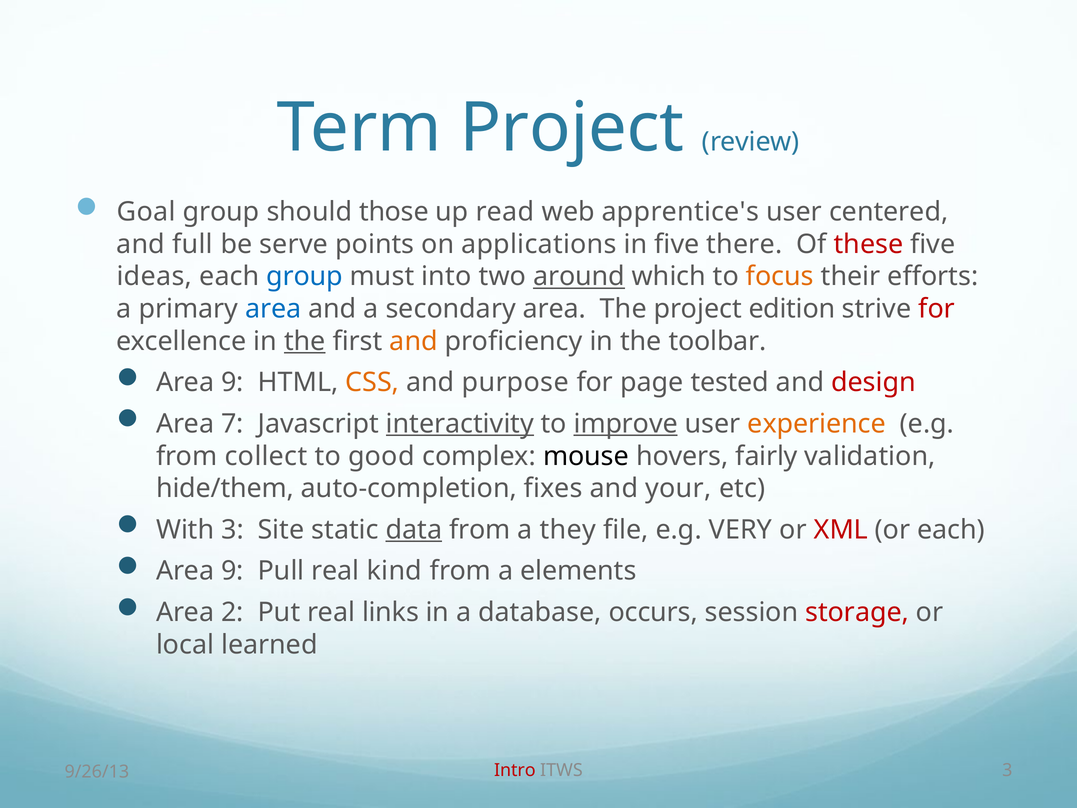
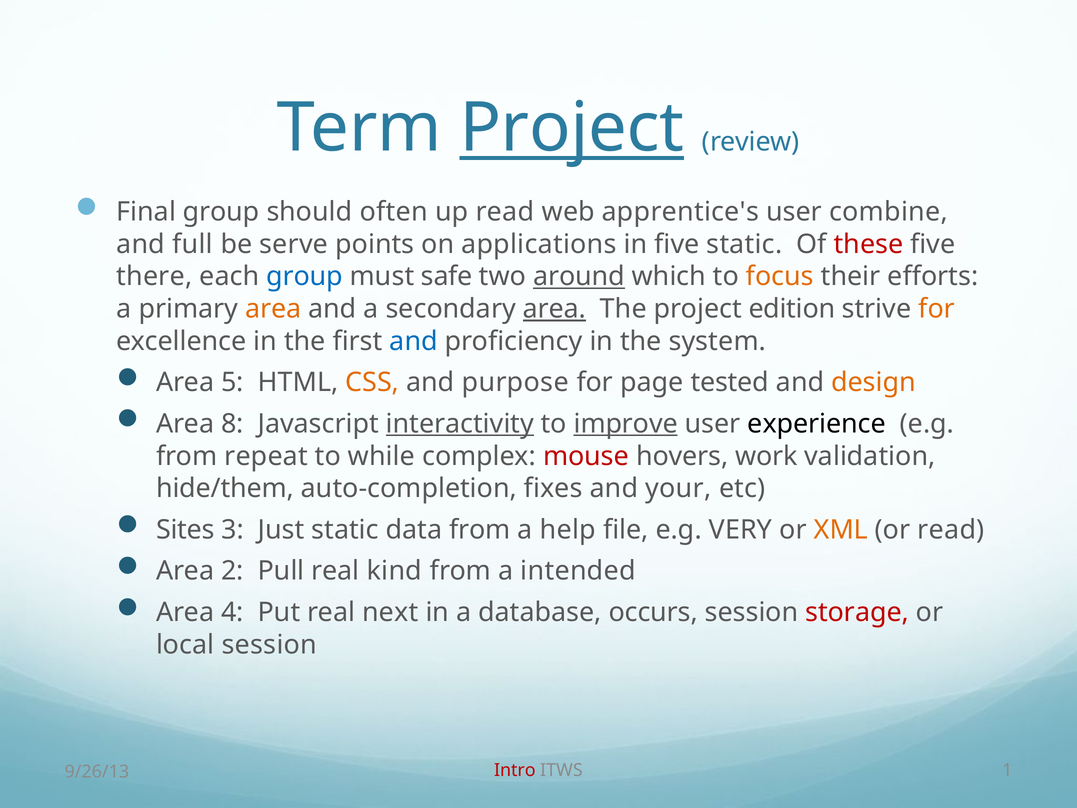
Project underline: none -> present (572, 128)
Goal: Goal -> Final (146, 212)
those: those -> often (394, 212)
centered: centered -> combine (888, 212)
five there: there -> static (744, 244)
ideas: ideas -> there (154, 276)
into: into -> safe (447, 276)
area colour: blue -> orange (273, 309)
area underline: none -> present (554, 309)
for colour: red -> orange (937, 309)
the underline: present -> none (305, 341)
and colour: orange -> blue (414, 341)
toolbar: toolbar -> system (717, 341)
9: 9 -> 5 (232, 382)
design colour: red -> orange (874, 382)
7: 7 -> 8 (232, 424)
experience colour: orange -> black (817, 424)
collect: collect -> repeat (266, 456)
good: good -> while (381, 456)
mouse colour: black -> red (586, 456)
fairly: fairly -> work (767, 456)
With: With -> Sites (185, 530)
Site: Site -> Just (281, 530)
data underline: present -> none (414, 530)
they: they -> help (568, 530)
XML colour: red -> orange (841, 530)
or each: each -> read (951, 530)
9: 9 -> 2 (232, 571)
elements: elements -> intended (578, 571)
2: 2 -> 4 (232, 612)
links: links -> next (390, 612)
local learned: learned -> session (269, 645)
ITWS 3: 3 -> 1 (1007, 770)
